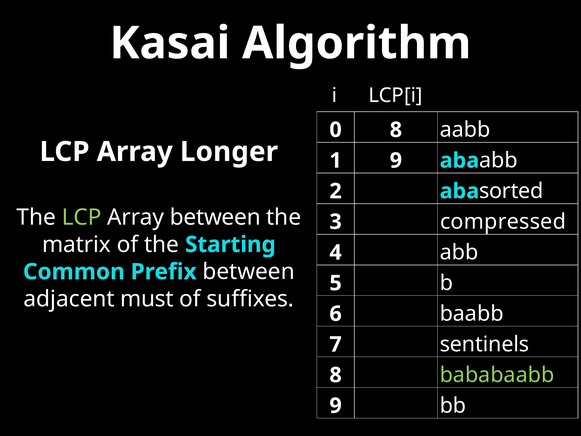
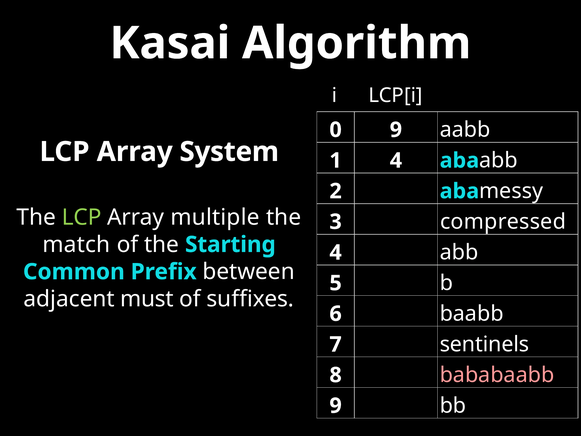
0 8: 8 -> 9 (396, 130)
Longer: Longer -> System (229, 152)
1 9: 9 -> 4 (396, 160)
sorted: sorted -> messy (511, 191)
Array between: between -> multiple (215, 217)
matrix: matrix -> match (76, 244)
bababaabb colour: light green -> pink (497, 375)
